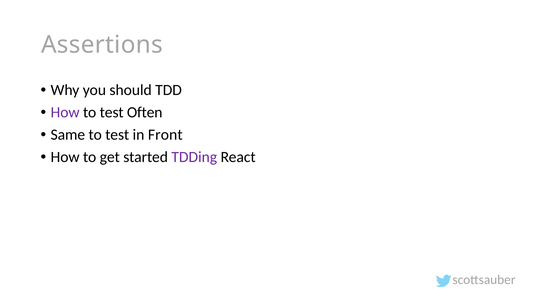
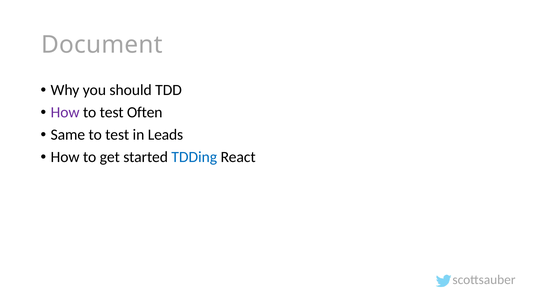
Assertions: Assertions -> Document (102, 45)
Front: Front -> Leads (165, 135)
TDDing colour: purple -> blue (194, 157)
